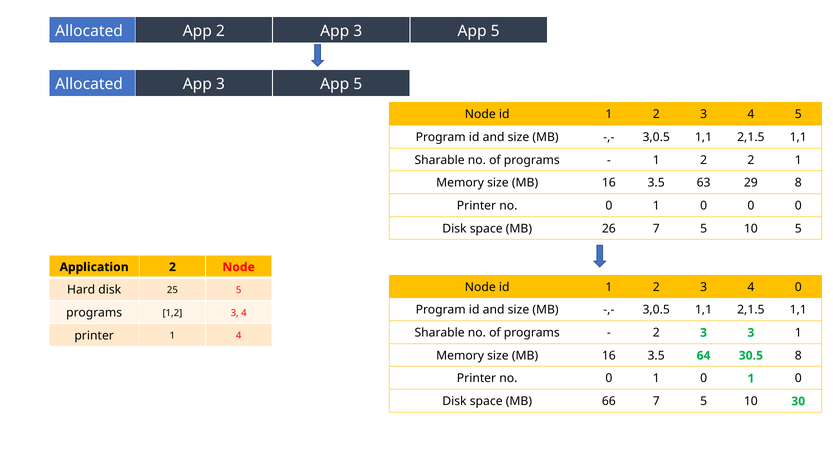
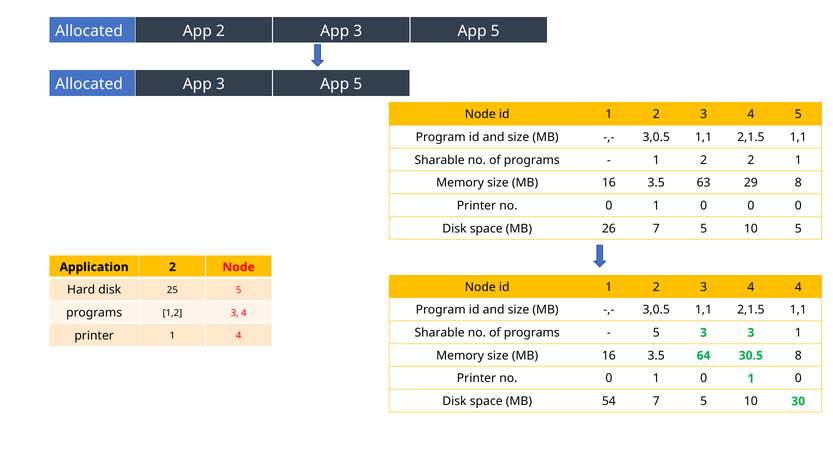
4 0: 0 -> 4 (798, 287)
2: 2 -> 5 (656, 333)
66: 66 -> 54 (609, 402)
